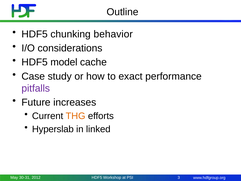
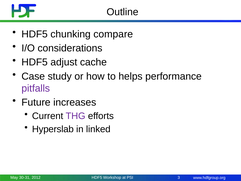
behavior: behavior -> compare (113, 34)
model: model -> adjust (64, 62)
exact: exact -> helps (131, 76)
THG colour: orange -> purple (76, 116)
